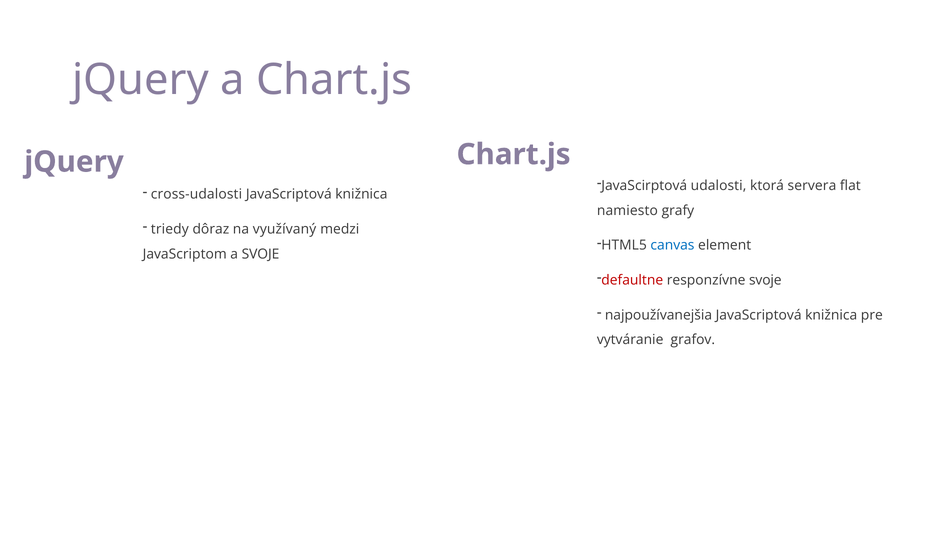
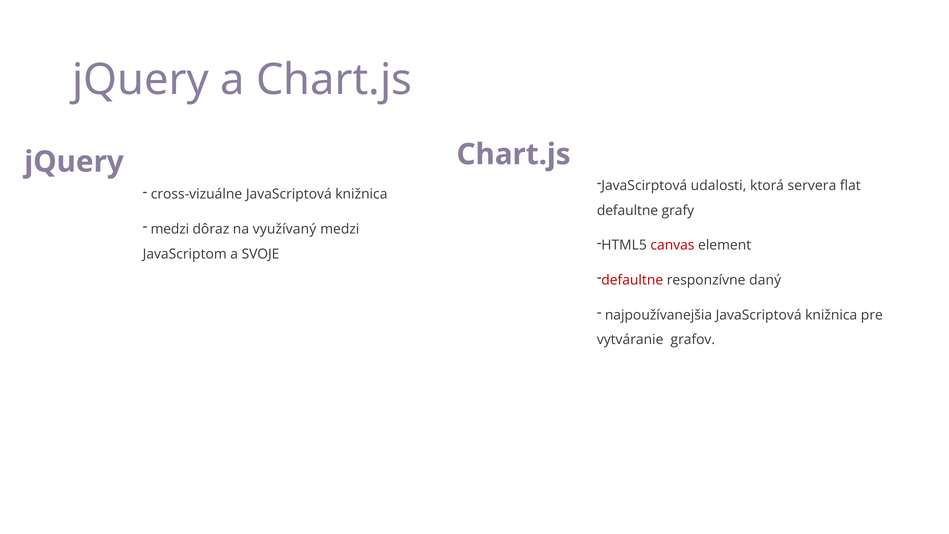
cross-udalosti: cross-udalosti -> cross-vizuálne (197, 194)
namiesto: namiesto -> defaultne (628, 210)
triedy: triedy -> medzi (170, 229)
canvas colour: blue -> red (672, 245)
responzívne svoje: svoje -> daný (765, 280)
